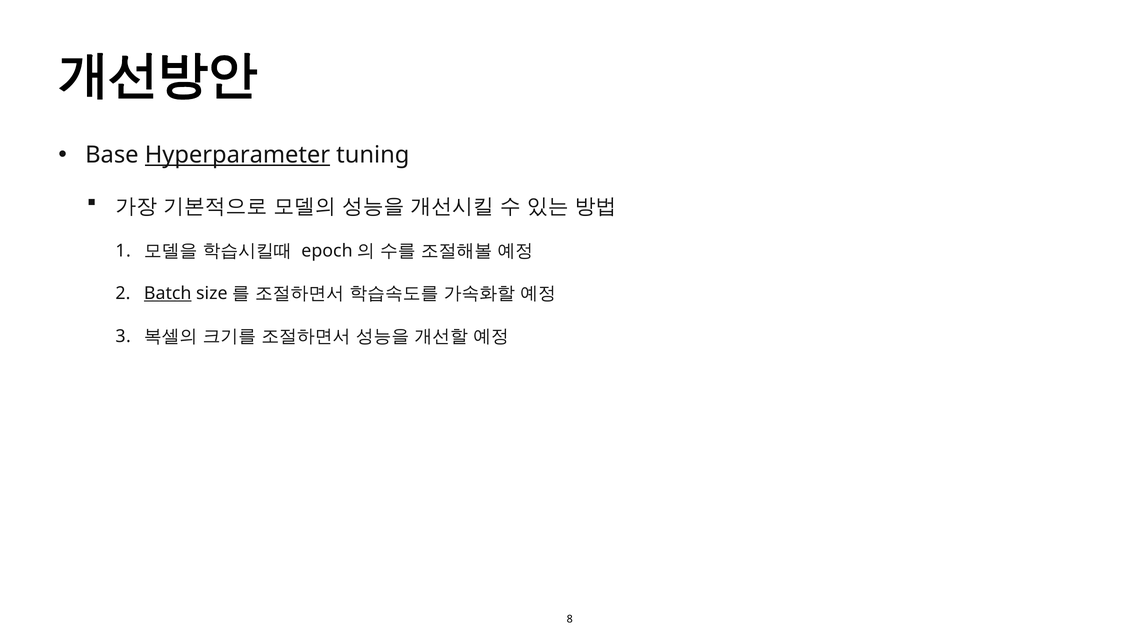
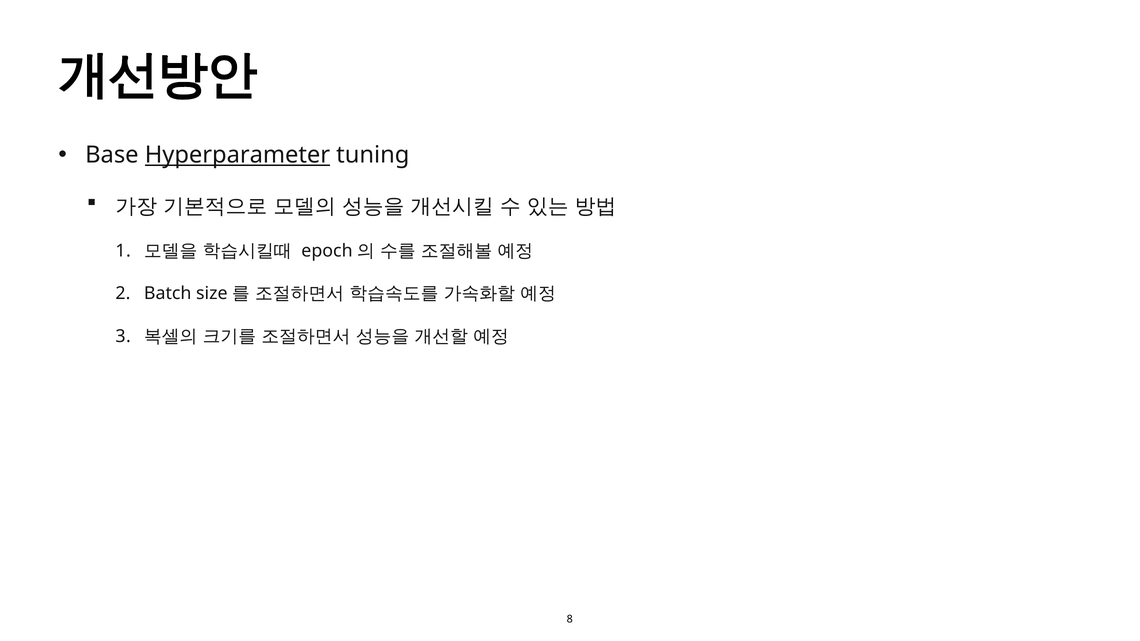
Batch underline: present -> none (168, 294)
